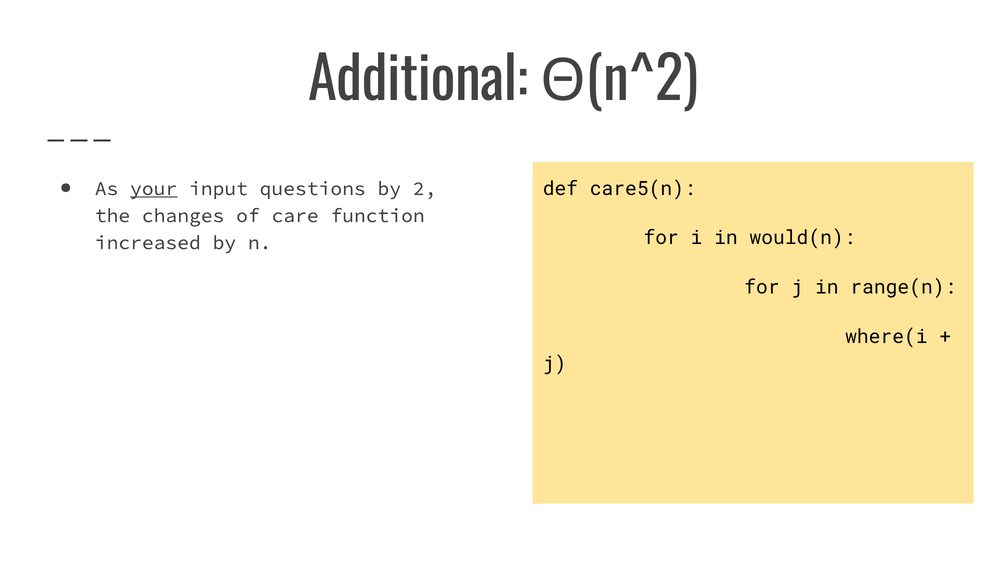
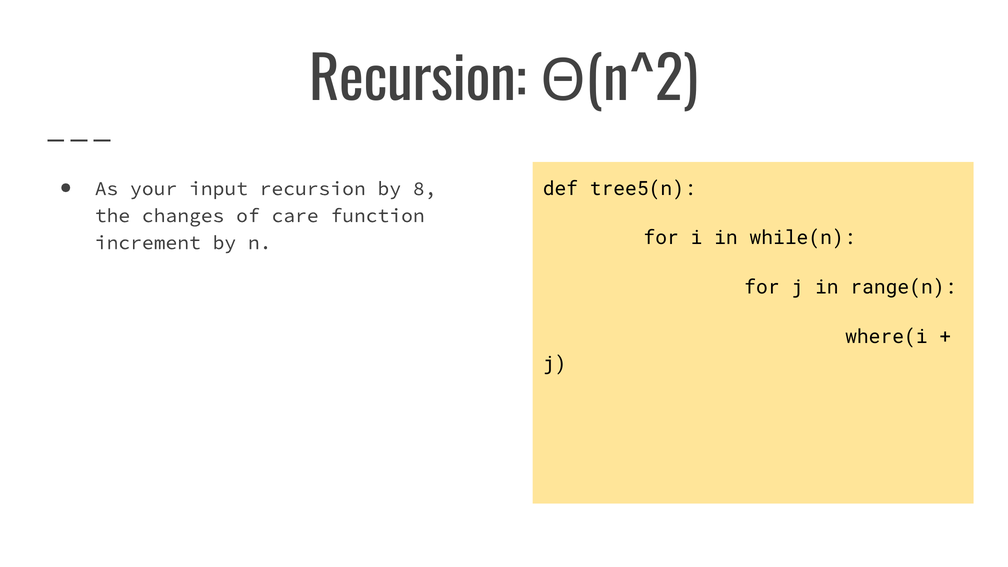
Additional: Additional -> Recursion (418, 81)
care5(n: care5(n -> tree5(n (643, 189)
your underline: present -> none (154, 189)
input questions: questions -> recursion (313, 189)
2: 2 -> 8 (425, 189)
would(n: would(n -> while(n (803, 238)
increased: increased -> increment (148, 243)
